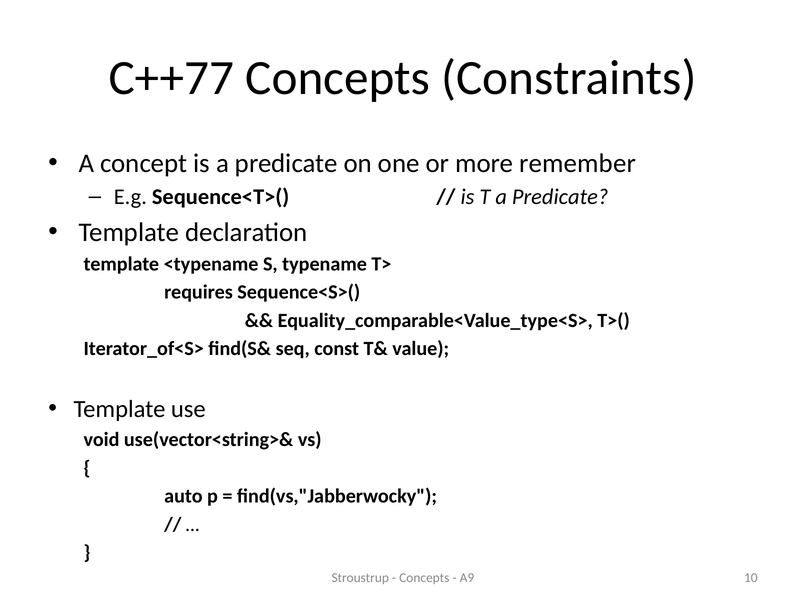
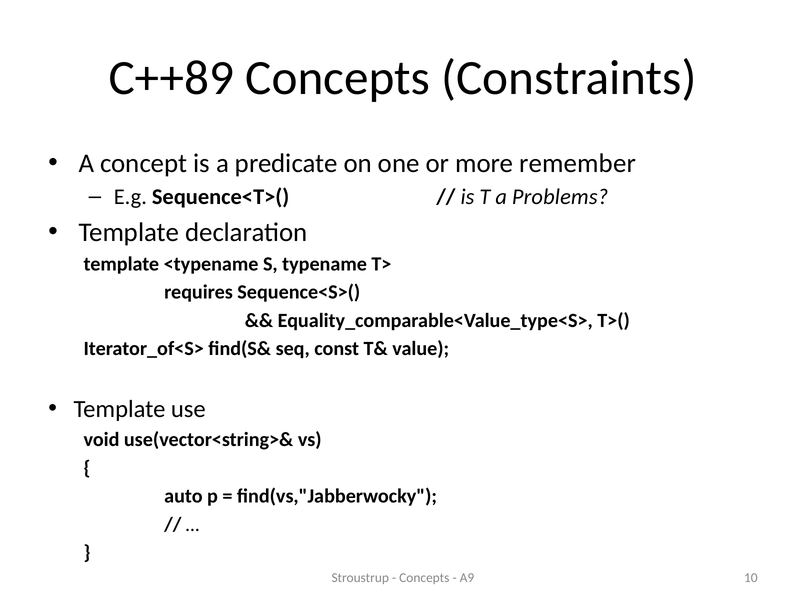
C++77: C++77 -> C++89 (171, 78)
T a Predicate: Predicate -> Problems (560, 197)
